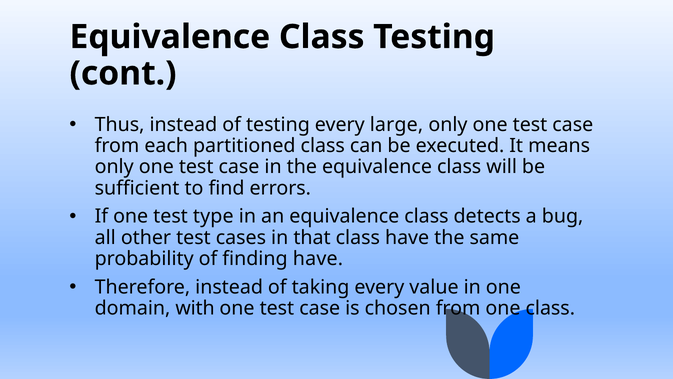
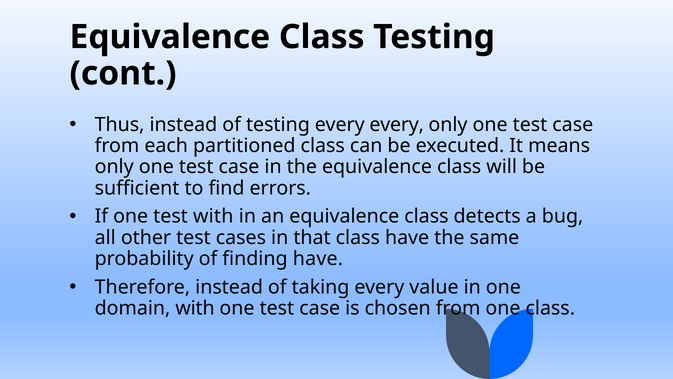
every large: large -> every (397, 124)
test type: type -> with (213, 216)
